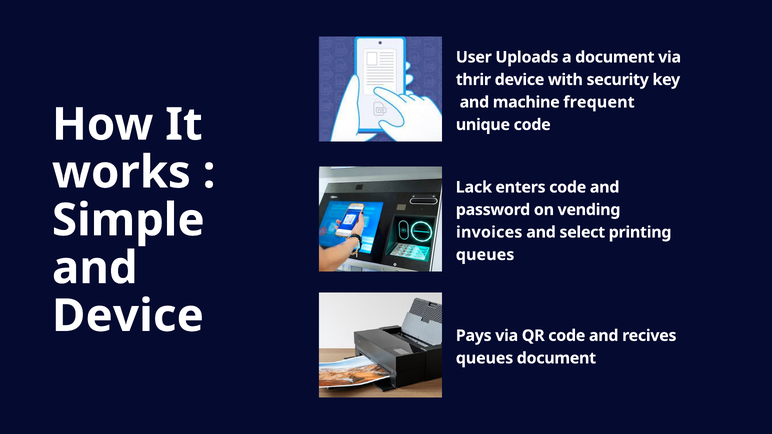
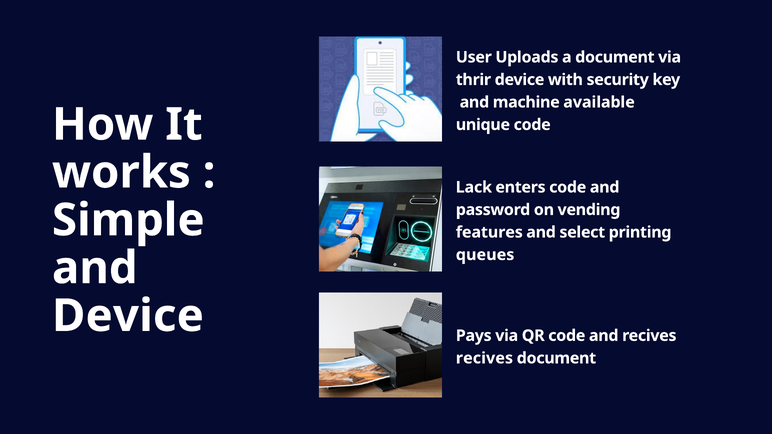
frequent: frequent -> available (599, 102)
invoices: invoices -> features (489, 232)
queues: queues -> recives (484, 358)
